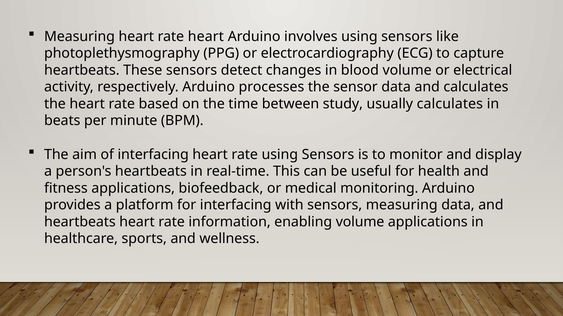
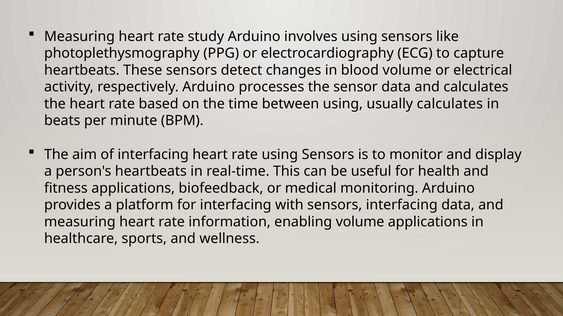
rate heart: heart -> study (206, 36)
between study: study -> using (343, 104)
sensors measuring: measuring -> interfacing (402, 205)
heartbeats: heartbeats -> measuring (80, 222)
